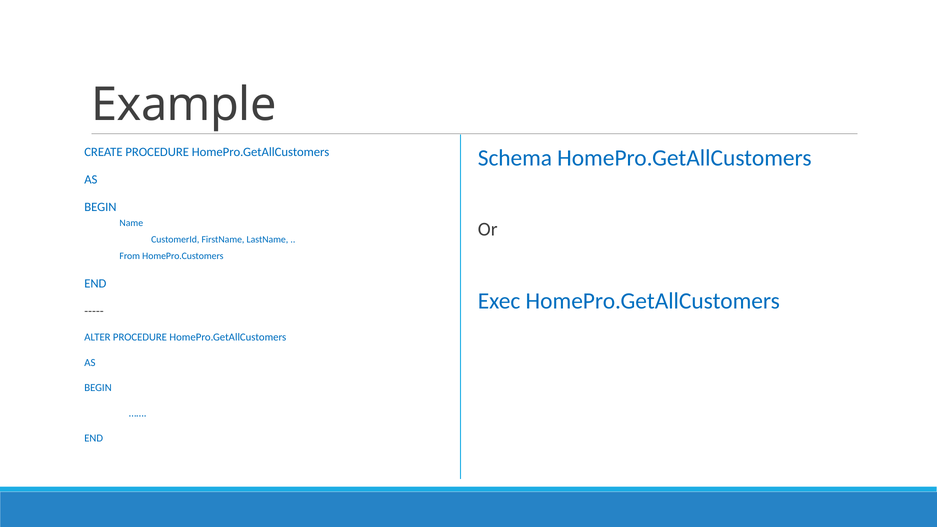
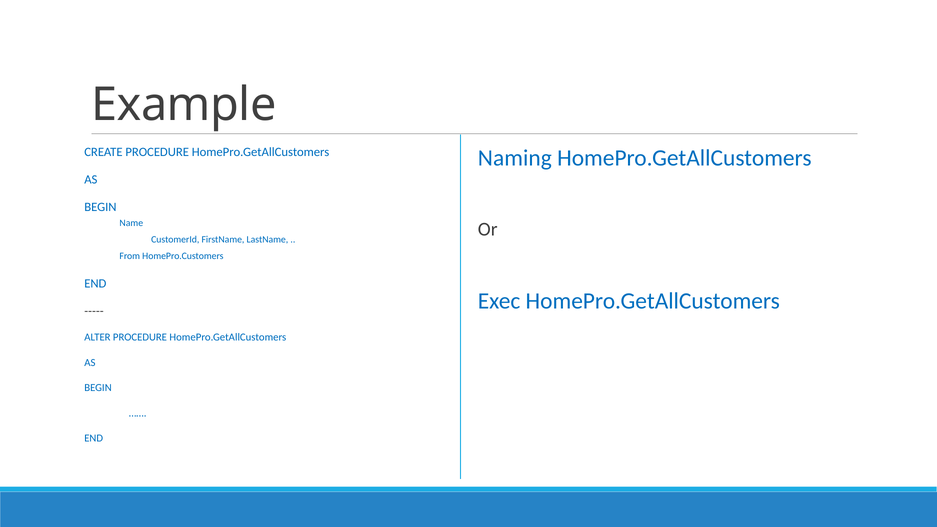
Schema: Schema -> Naming (515, 158)
